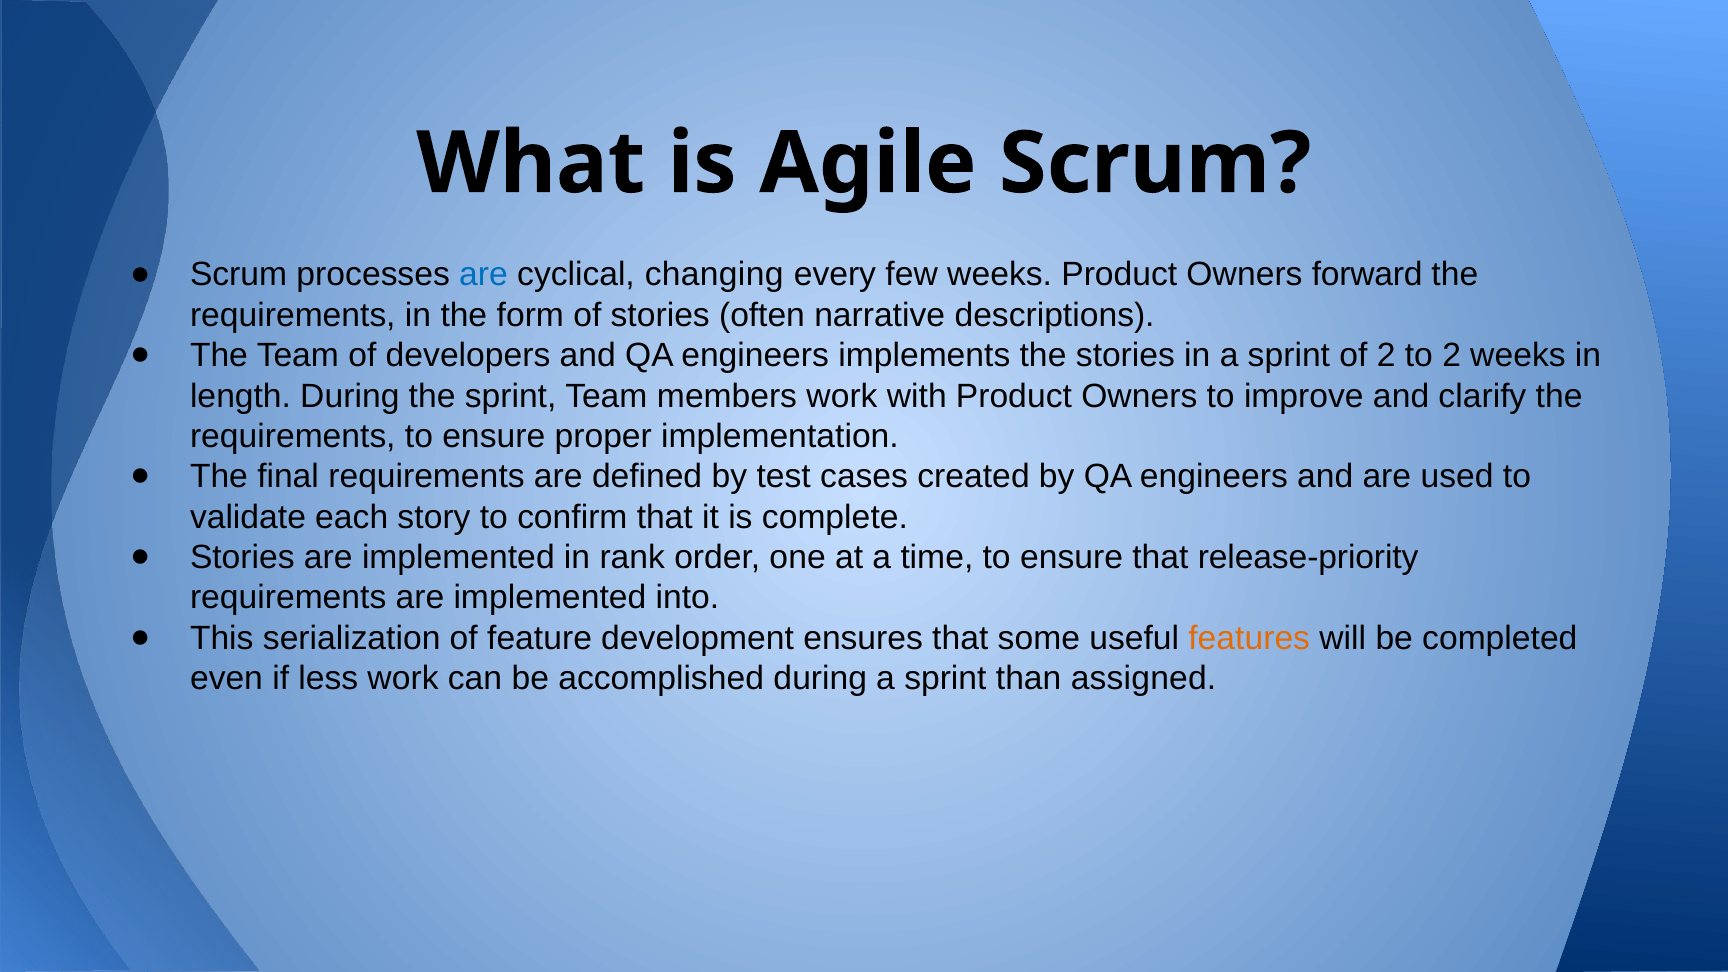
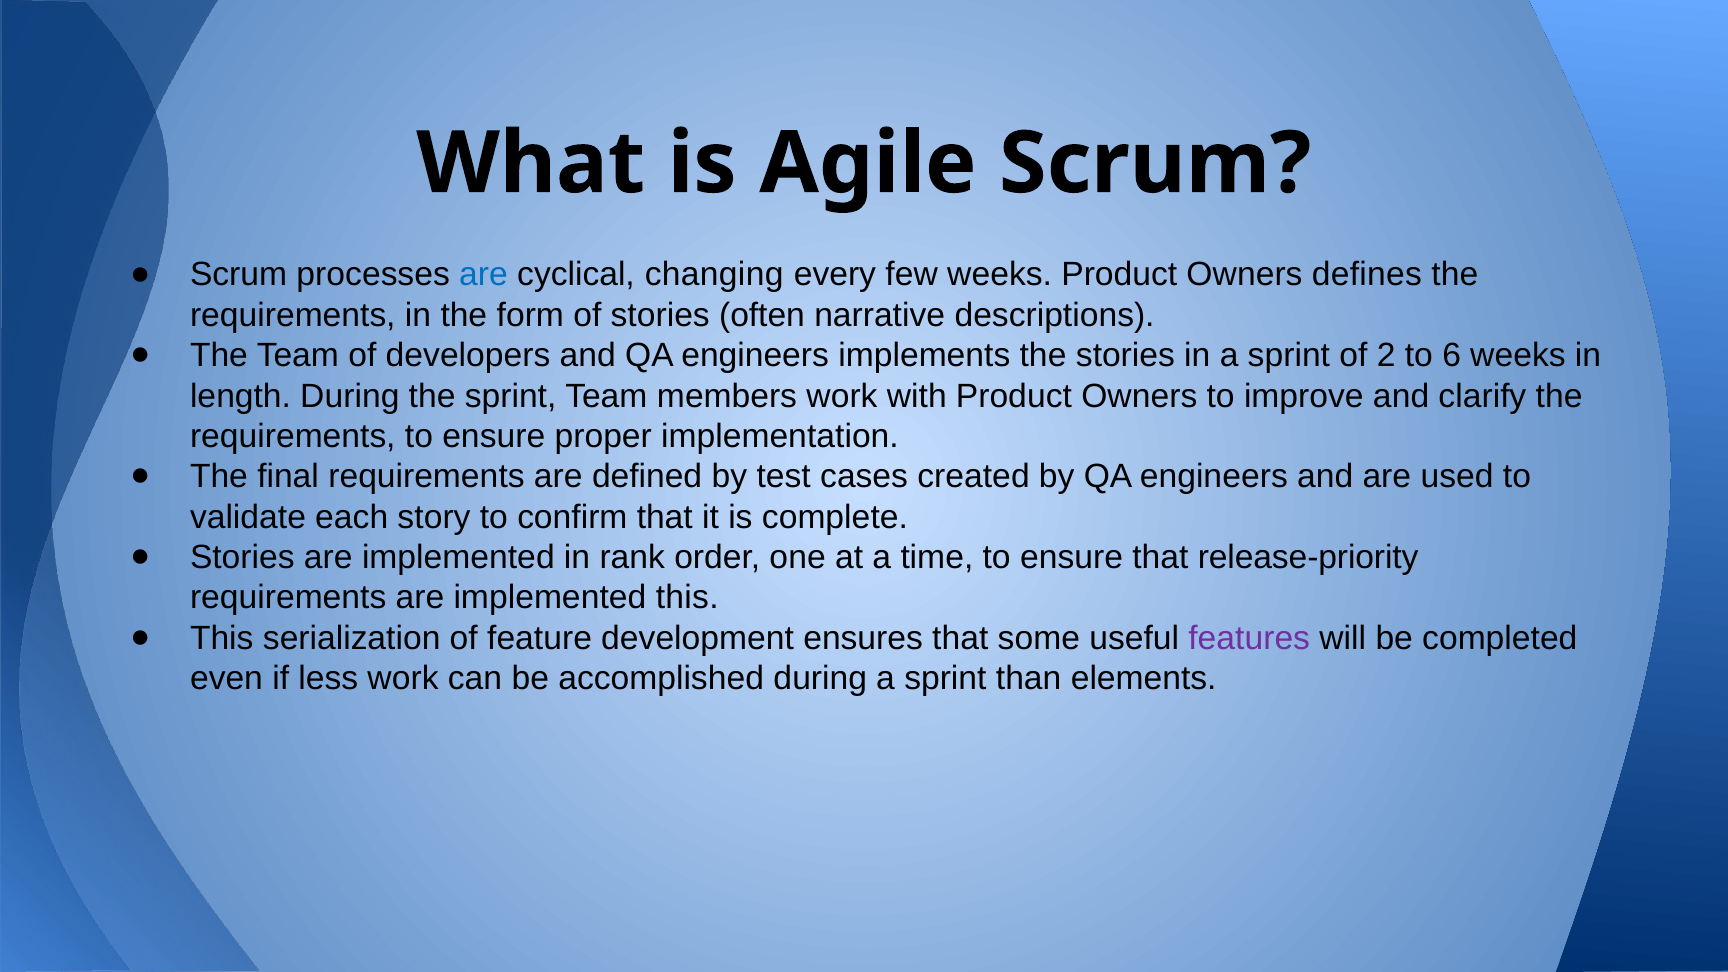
forward: forward -> defines (1367, 275)
to 2: 2 -> 6 (1452, 356)
implemented into: into -> this (687, 598)
features colour: orange -> purple (1249, 638)
assigned: assigned -> elements (1144, 678)
